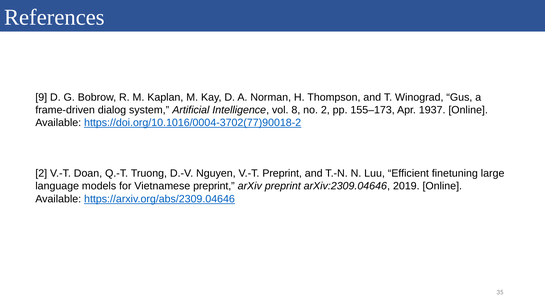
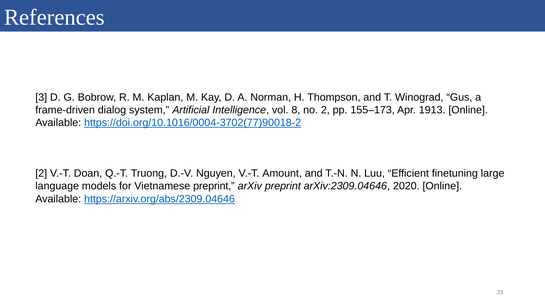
9: 9 -> 3 (41, 97)
1937: 1937 -> 1913 (432, 110)
V.-T Preprint: Preprint -> Amount (282, 174)
2019: 2019 -> 2020 (406, 187)
